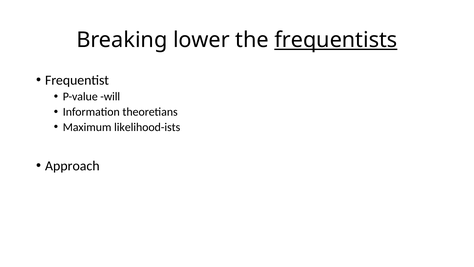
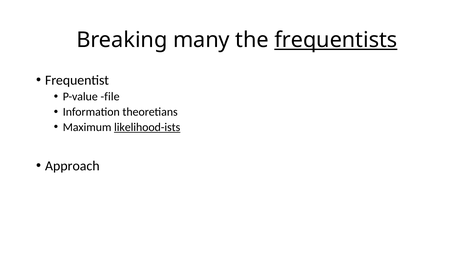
lower: lower -> many (201, 40)
will: will -> file (110, 96)
likelihood-ists underline: none -> present (147, 127)
